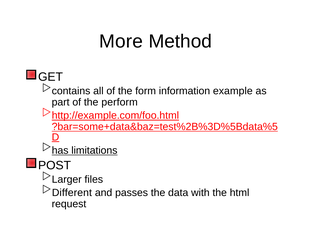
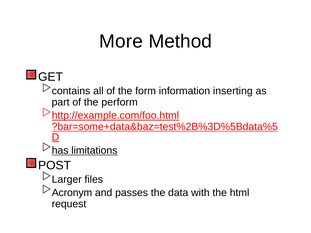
example: example -> inserting (233, 91)
Different: Different -> Acronym (72, 193)
